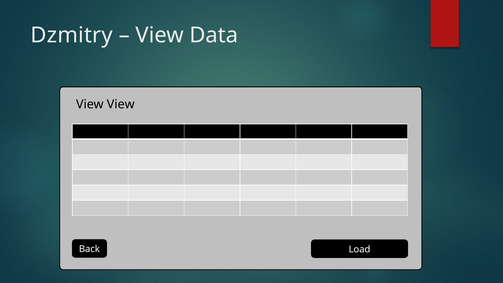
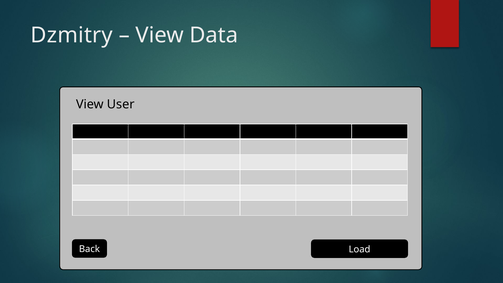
View View: View -> User (121, 104)
